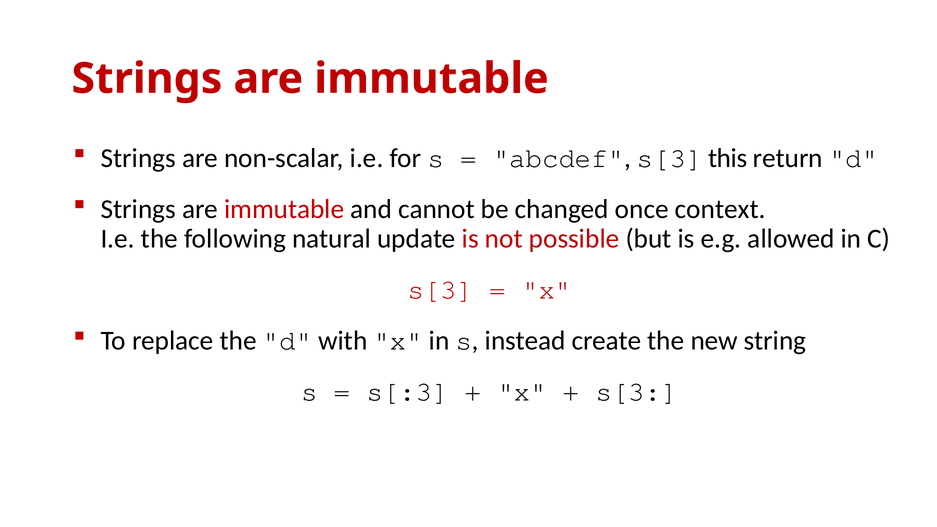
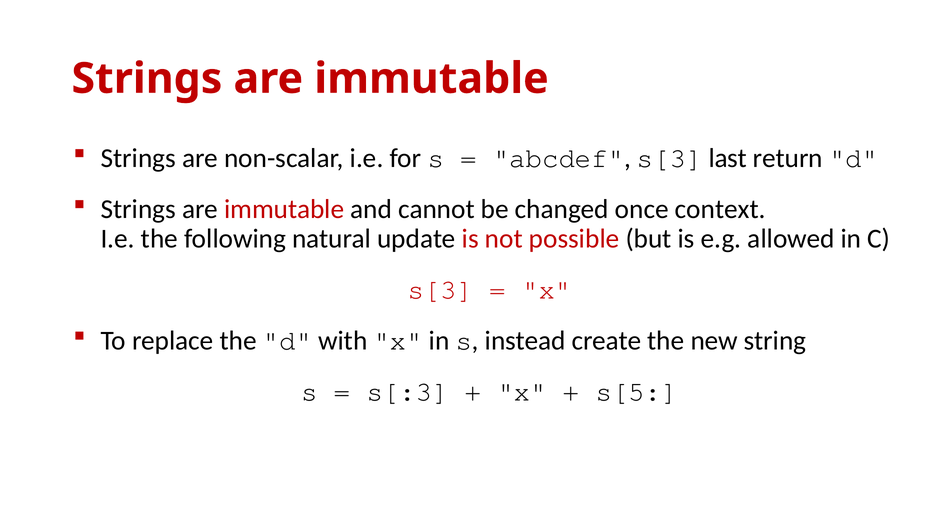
this: this -> last (728, 158)
s[3: s[3 -> s[5 (637, 392)
